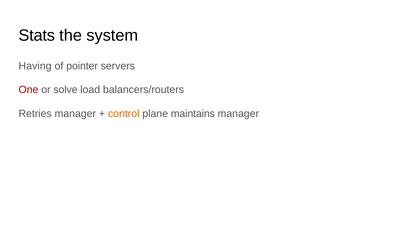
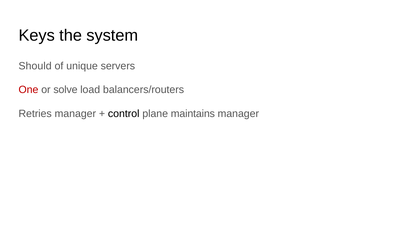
Stats: Stats -> Keys (37, 36)
Having: Having -> Should (35, 66)
pointer: pointer -> unique (82, 66)
control colour: orange -> black (124, 114)
